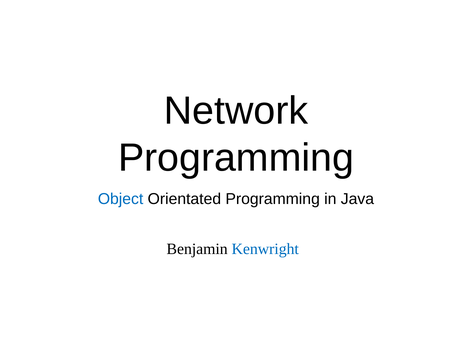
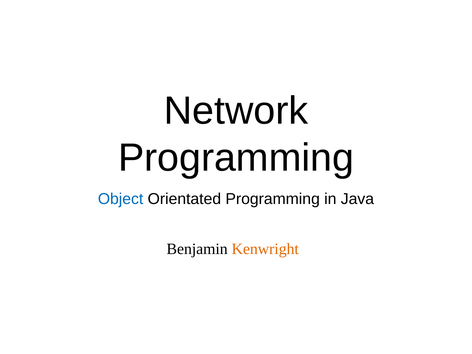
Kenwright colour: blue -> orange (265, 249)
